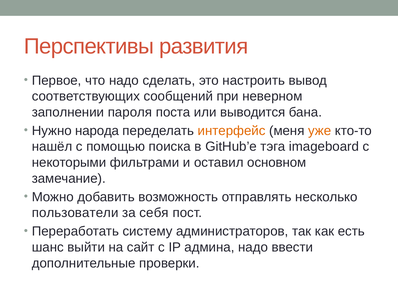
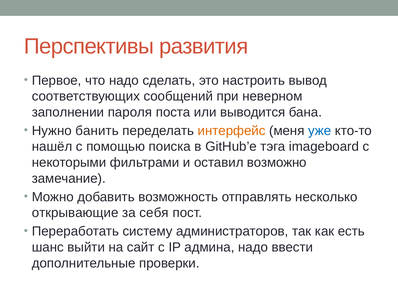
народа: народа -> банить (97, 131)
уже colour: orange -> blue (320, 131)
основном: основном -> возможно (277, 163)
пользователи: пользователи -> открывающие (75, 213)
